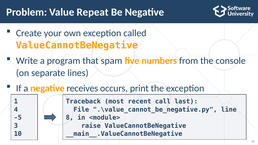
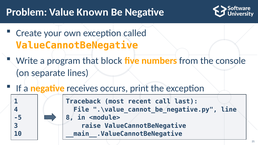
Repeat: Repeat -> Known (93, 12)
spam: spam -> block (111, 61)
